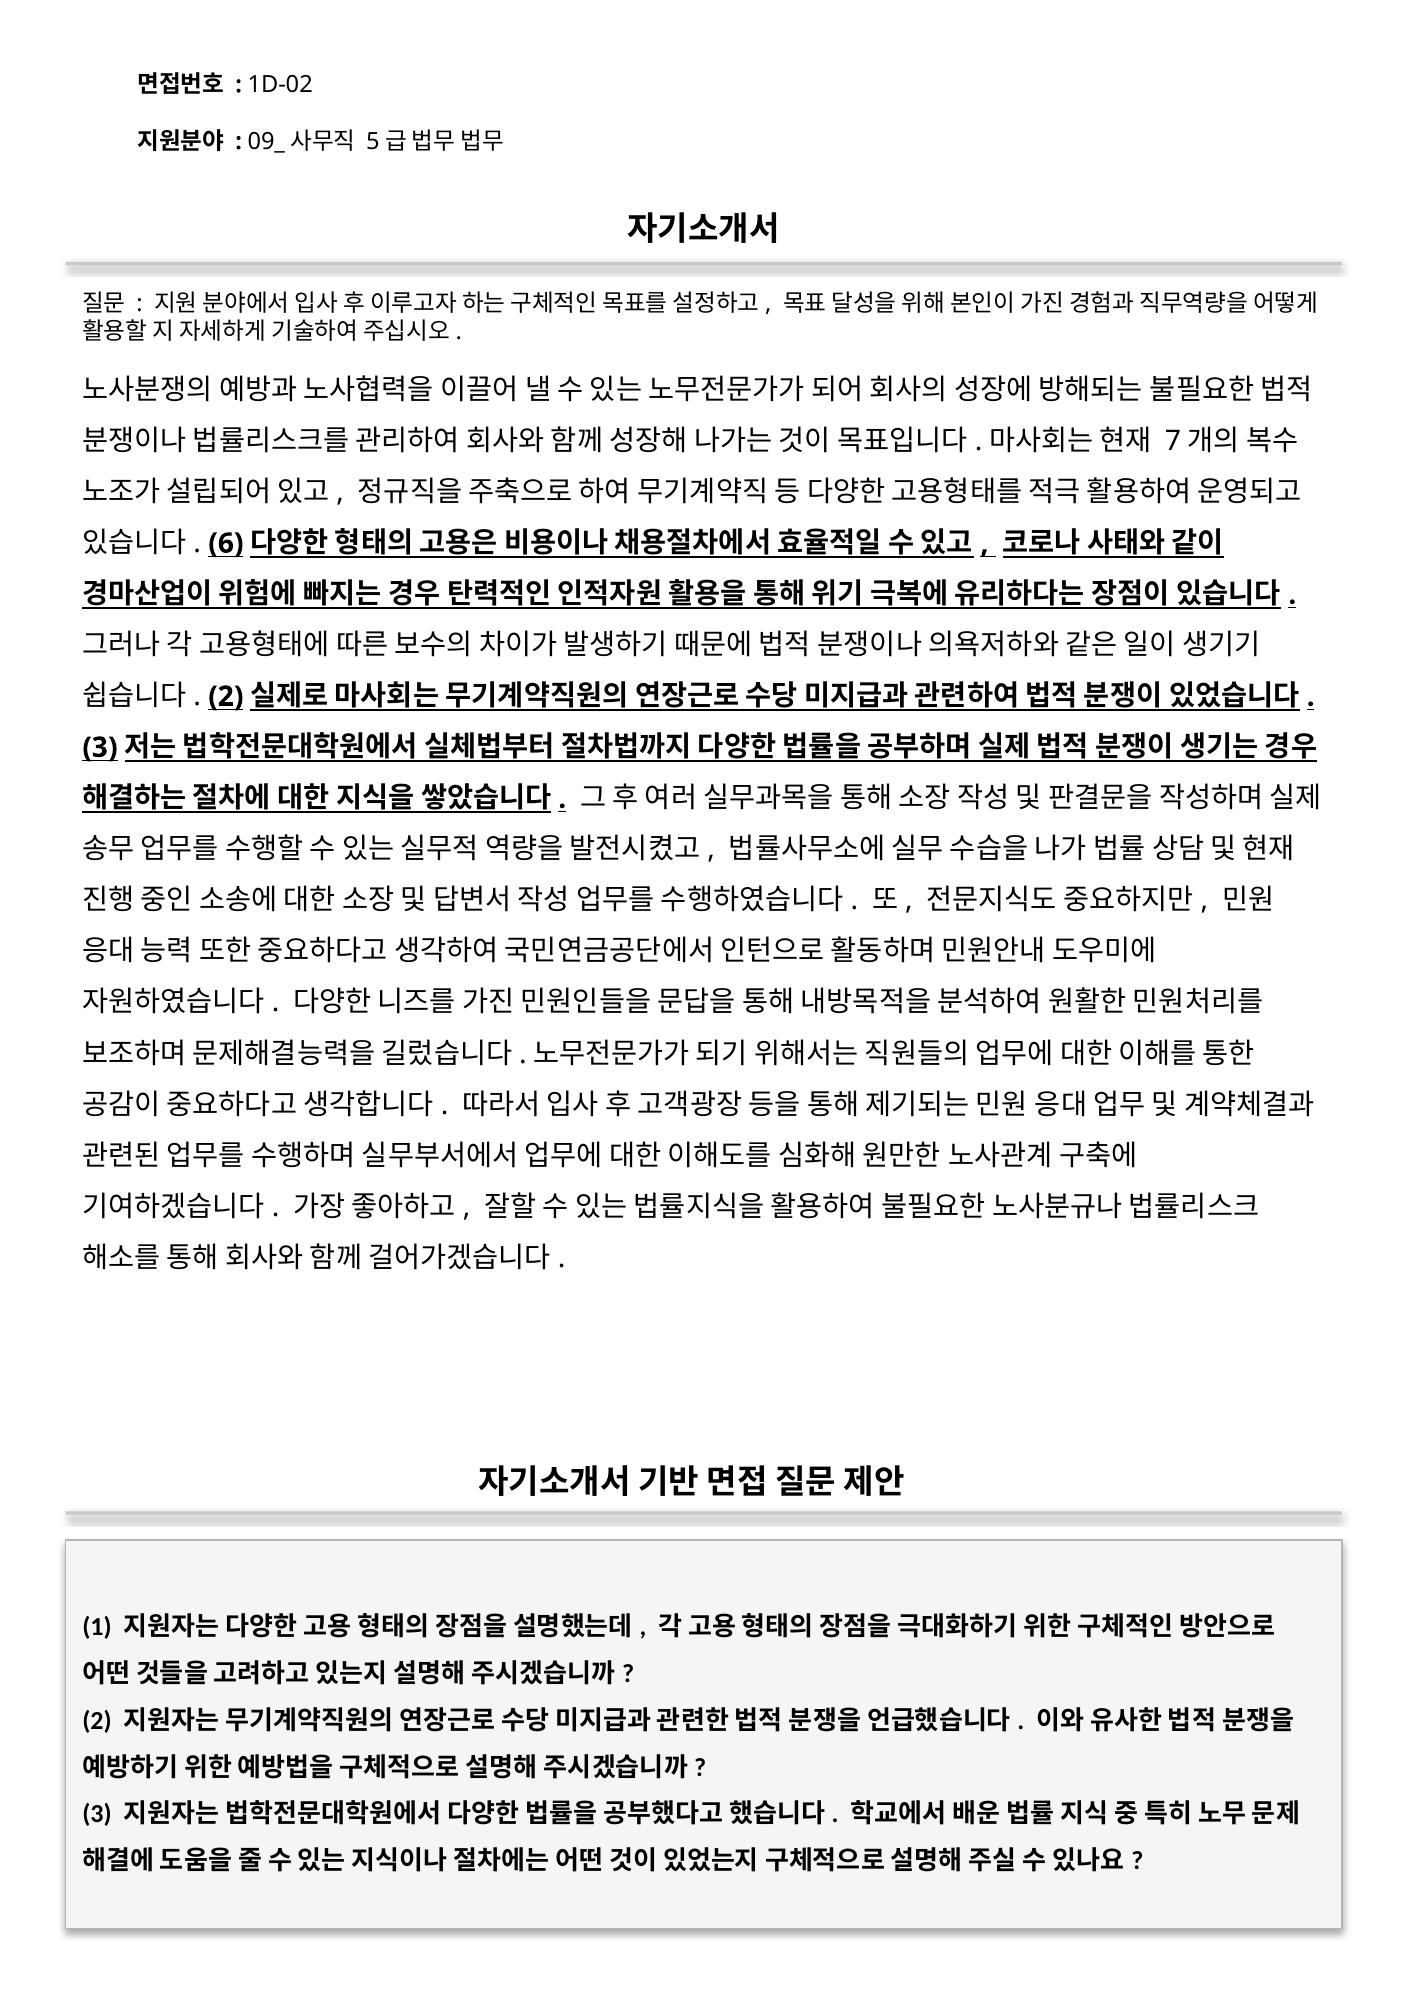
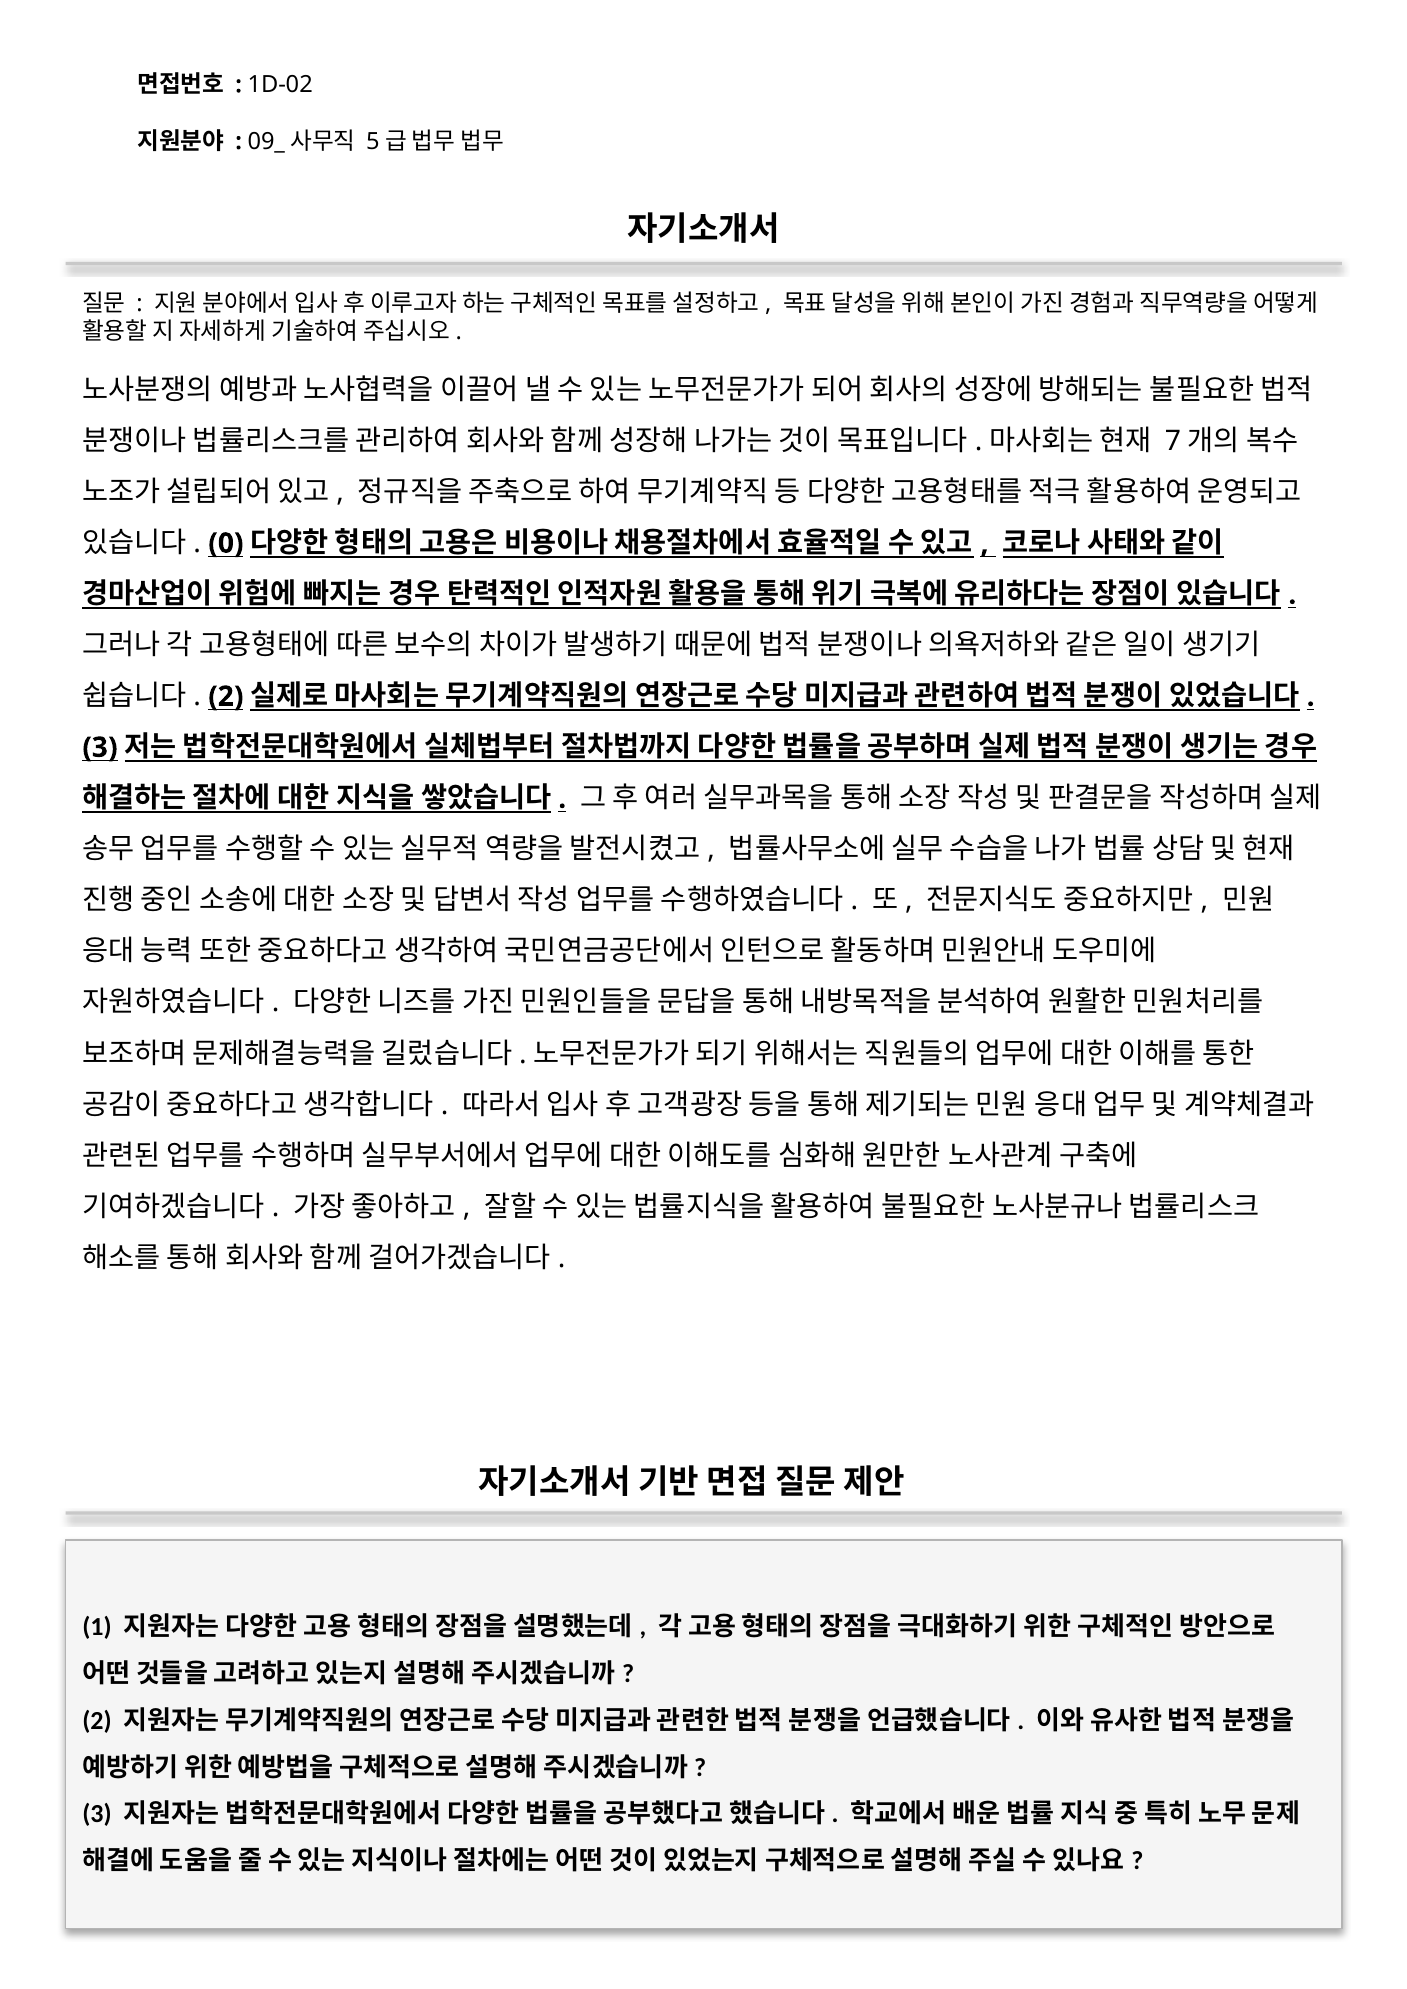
6: 6 -> 0 (226, 544)
